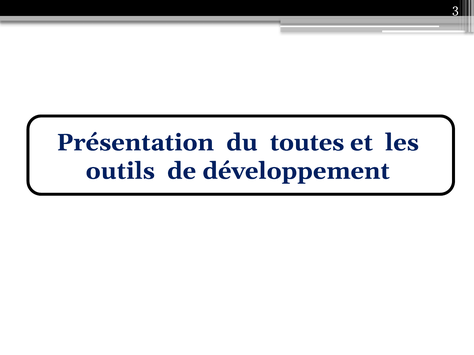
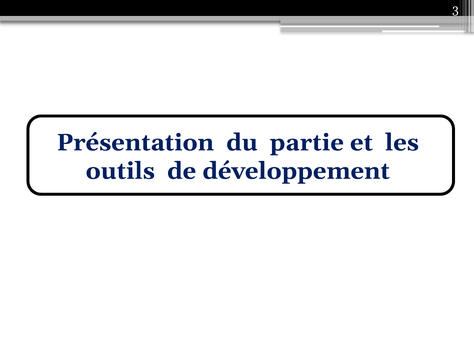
toutes: toutes -> partie (307, 143)
